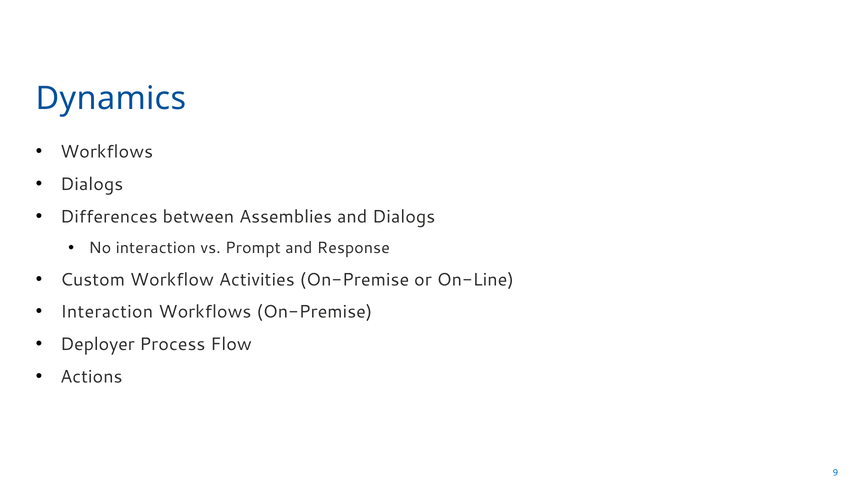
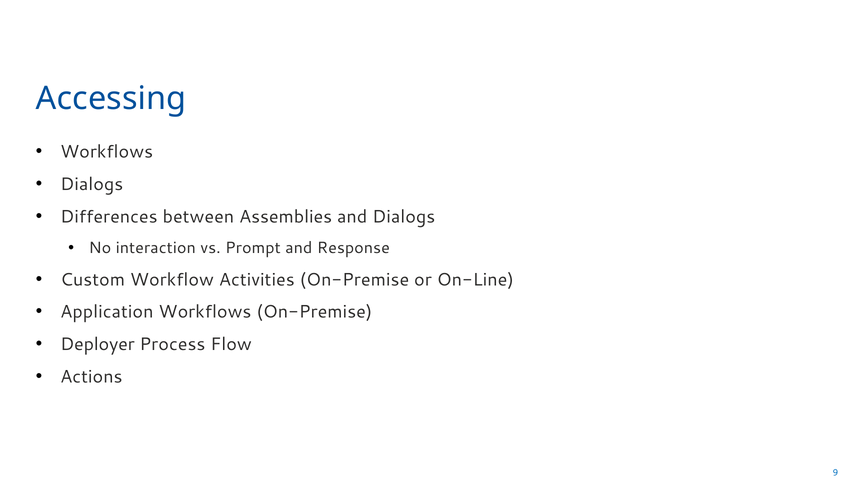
Dynamics: Dynamics -> Accessing (111, 99)
Interaction: Interaction -> Application (107, 312)
